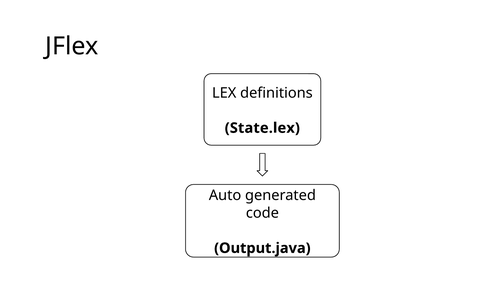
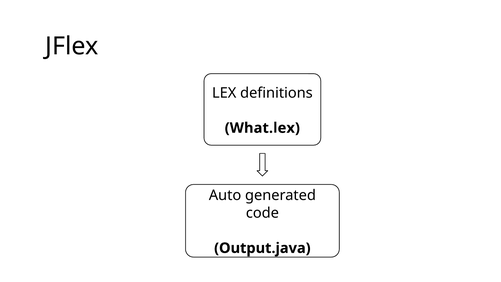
State.lex: State.lex -> What.lex (262, 128)
